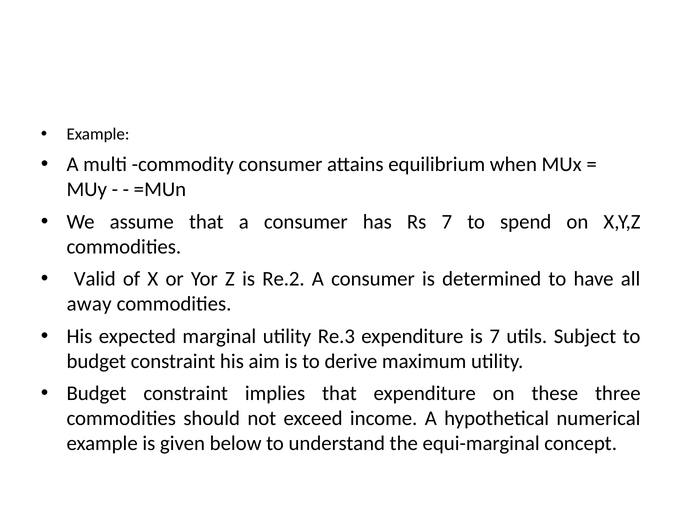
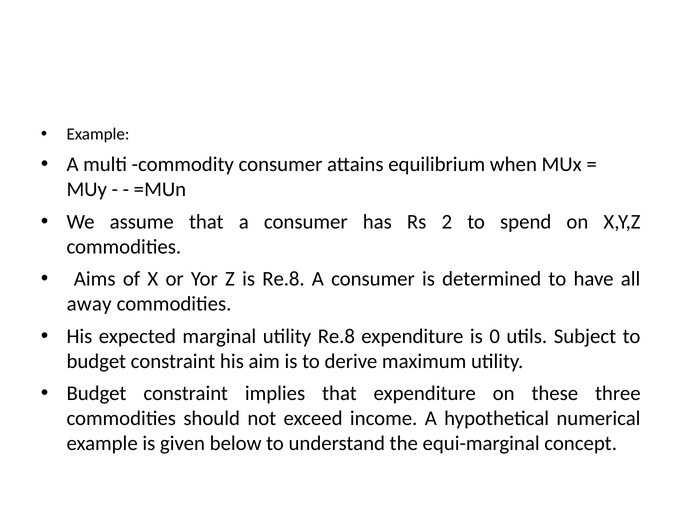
Rs 7: 7 -> 2 (447, 222)
Valid: Valid -> Aims (95, 279)
is Re.2: Re.2 -> Re.8 (283, 279)
utility Re.3: Re.3 -> Re.8 (336, 336)
is 7: 7 -> 0 (495, 336)
